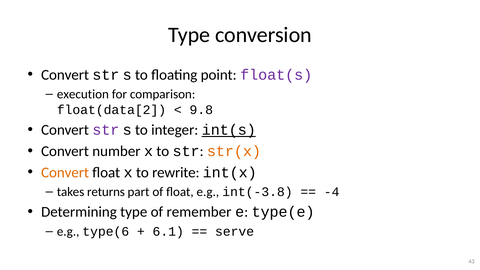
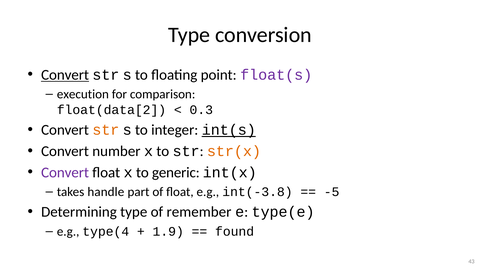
Convert underline: none -> present (65, 75)
9.8: 9.8 -> 0.3 (201, 110)
str colour: purple -> orange (106, 130)
Convert colour: orange -> purple (65, 172)
rewrite: rewrite -> generic (176, 172)
returns: returns -> handle (106, 192)
-4: -4 -> -5 (332, 192)
type(6: type(6 -> type(4 (106, 232)
6.1: 6.1 -> 1.9 (168, 232)
serve: serve -> found (235, 232)
